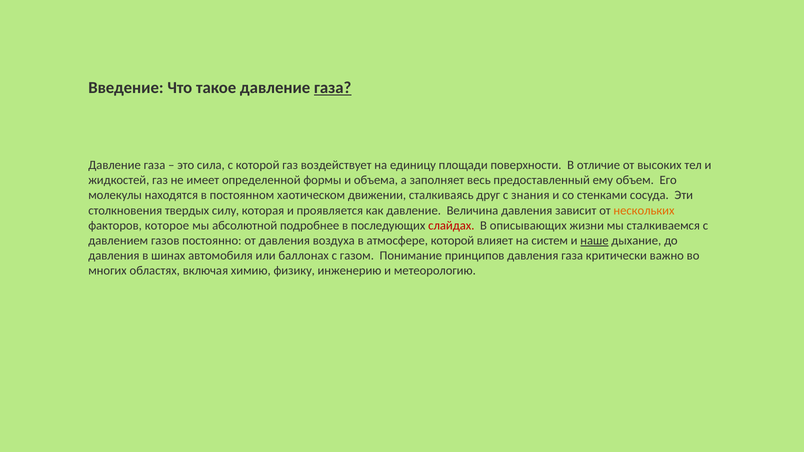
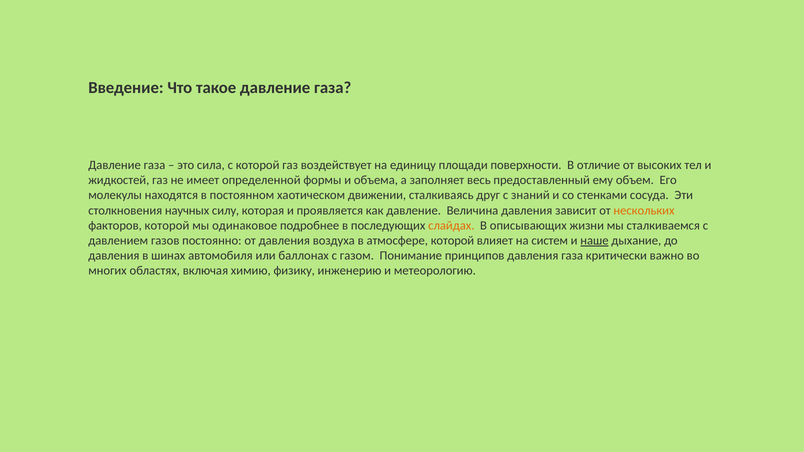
газа underline: present -> none (333, 88)
знания: знания -> знаний (530, 195)
твердых: твердых -> научных (187, 210)
факторов которое: которое -> которой (167, 226)
абсолютной: абсолютной -> одинаковое (245, 226)
слайдах colour: red -> orange (451, 226)
